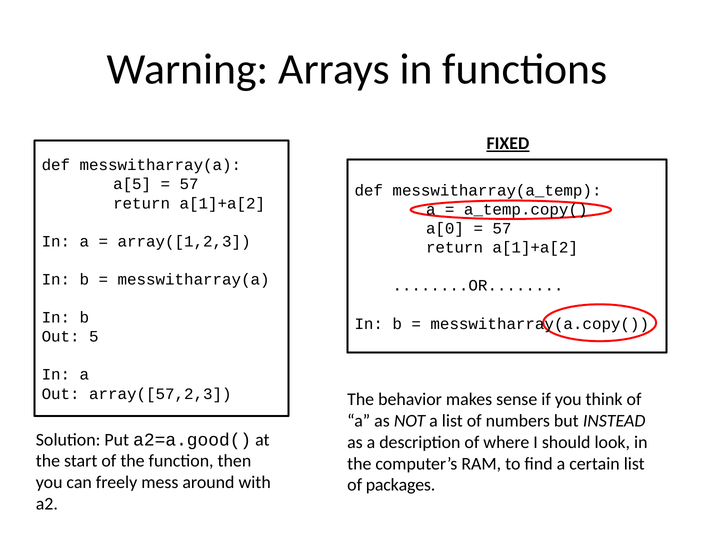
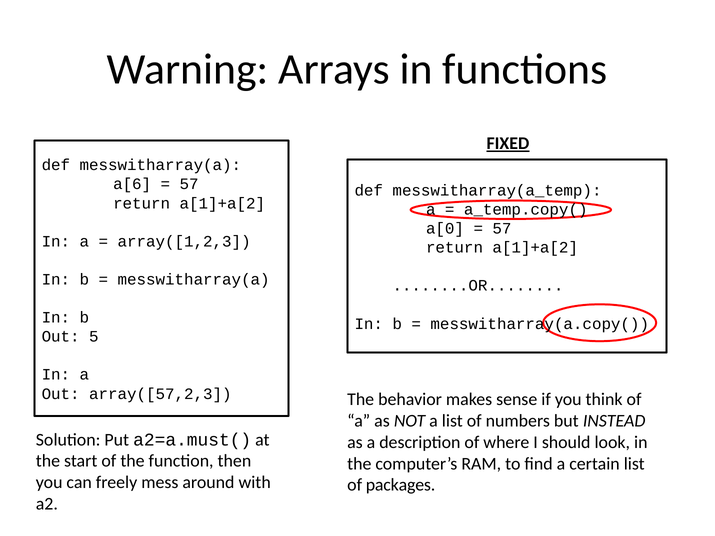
a[5: a[5 -> a[6 (132, 184)
a2=a.good(: a2=a.good( -> a2=a.must( (192, 440)
